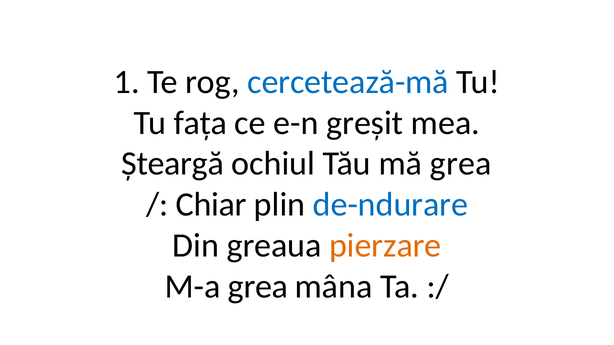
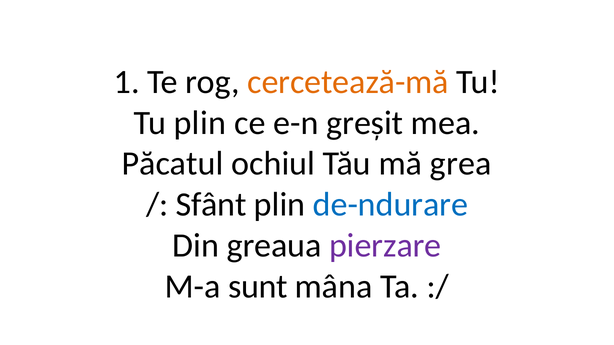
cercetează-mă colour: blue -> orange (348, 82)
Tu fața: fața -> plin (200, 123)
Șteargă: Șteargă -> Păcatul (173, 164)
Chiar: Chiar -> Sfânt (211, 205)
pierzare colour: orange -> purple (385, 246)
M-a grea: grea -> sunt (258, 287)
